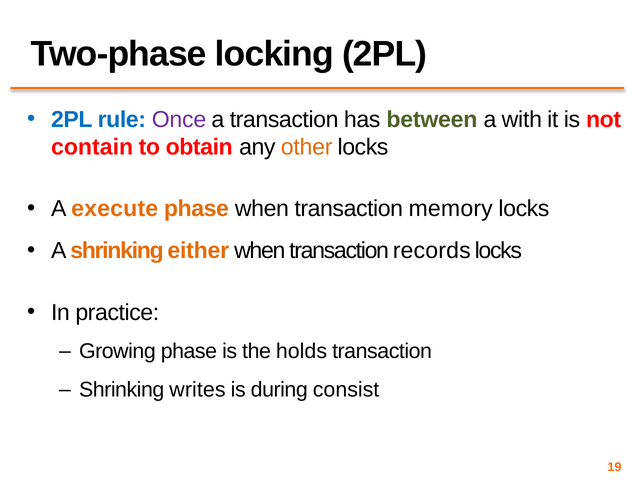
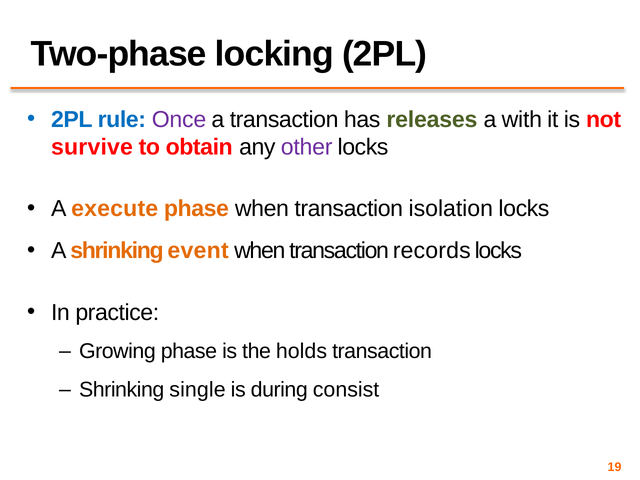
between: between -> releases (432, 119)
contain: contain -> survive (92, 147)
other colour: orange -> purple (307, 147)
memory: memory -> isolation (451, 209)
either: either -> event (198, 251)
writes: writes -> single (198, 390)
